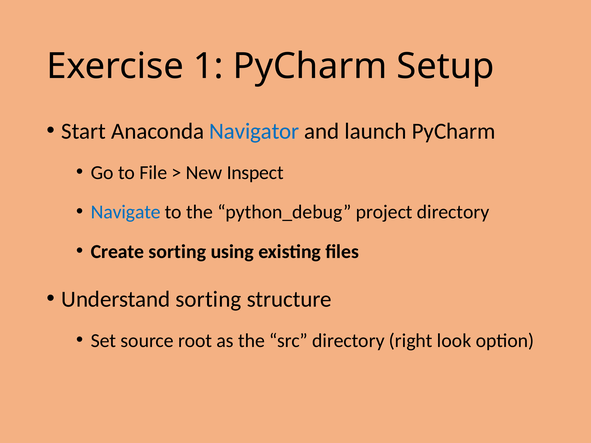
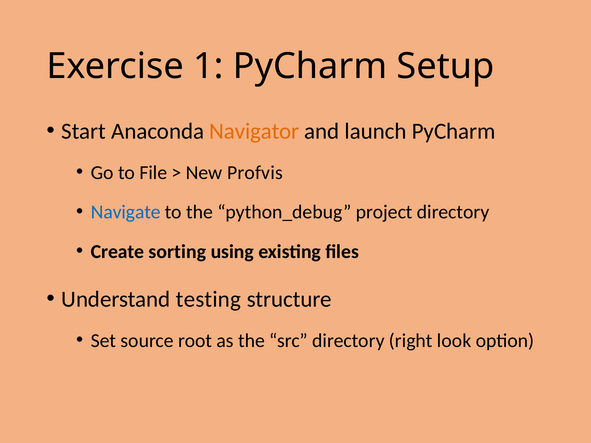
Navigator colour: blue -> orange (254, 131)
Inspect: Inspect -> Profvis (255, 173)
Understand sorting: sorting -> testing (208, 299)
